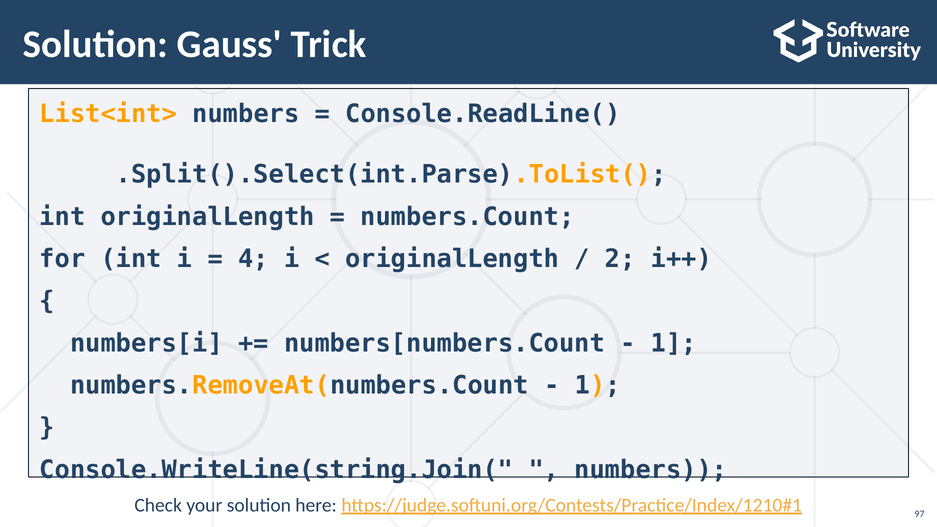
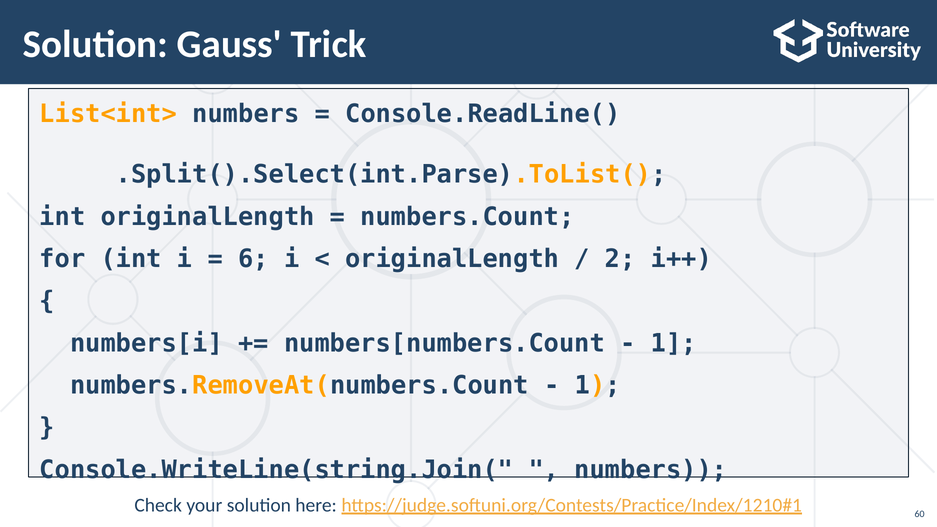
4: 4 -> 6 (253, 259)
97: 97 -> 60 (920, 514)
